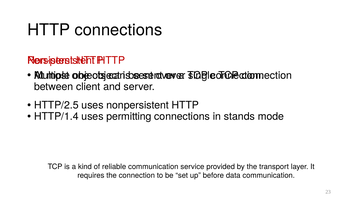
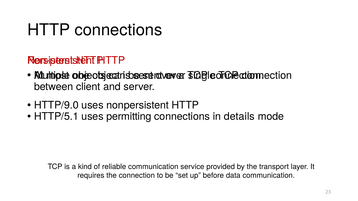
HTTP/2.5: HTTP/2.5 -> HTTP/9.0 (56, 105)
HTTP/1.4: HTTP/1.4 -> HTTP/5.1 (56, 117)
stands: stands -> details (239, 117)
